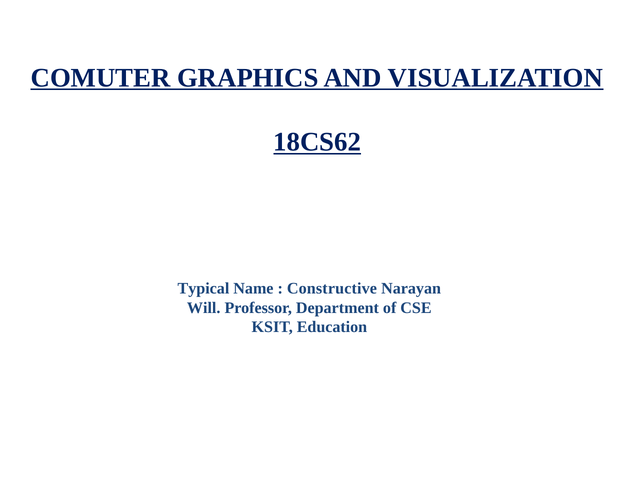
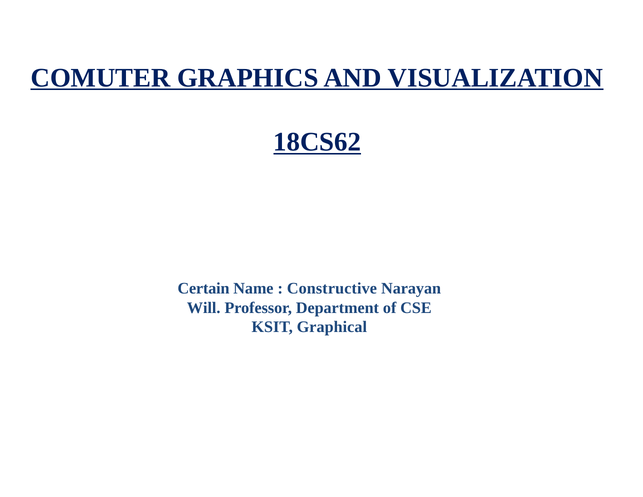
Typical: Typical -> Certain (204, 288)
Education: Education -> Graphical (332, 327)
